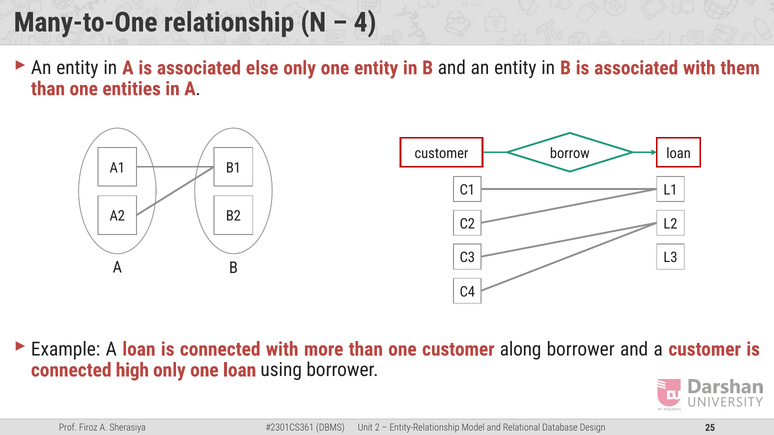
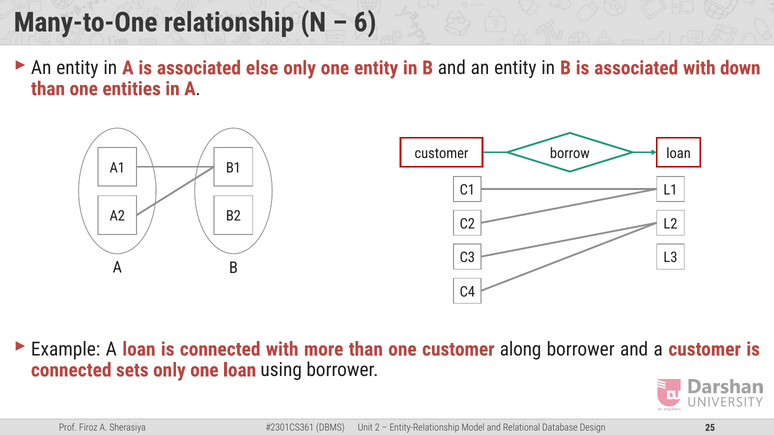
4: 4 -> 6 (365, 22)
them: them -> down (740, 68)
high: high -> sets (132, 370)
